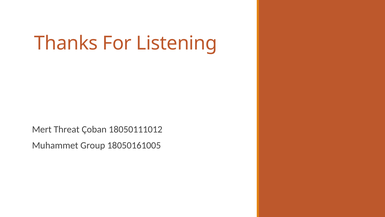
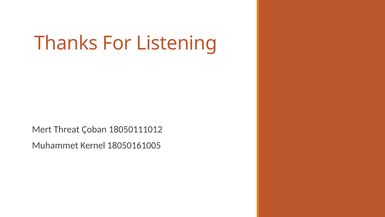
Group: Group -> Kernel (93, 145)
